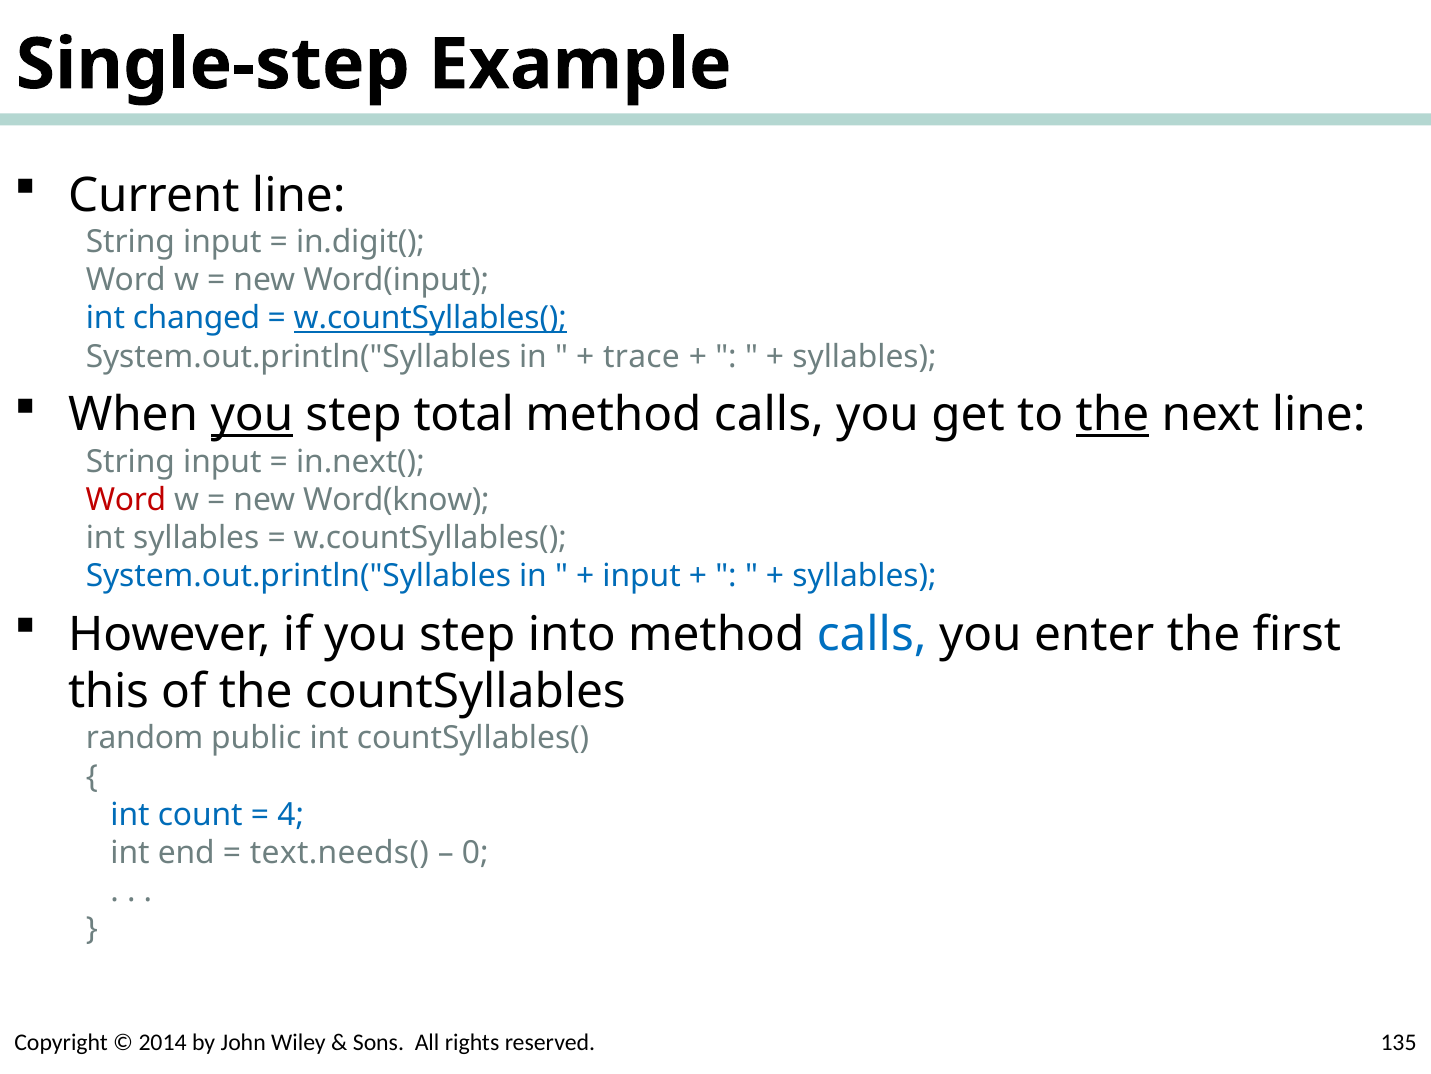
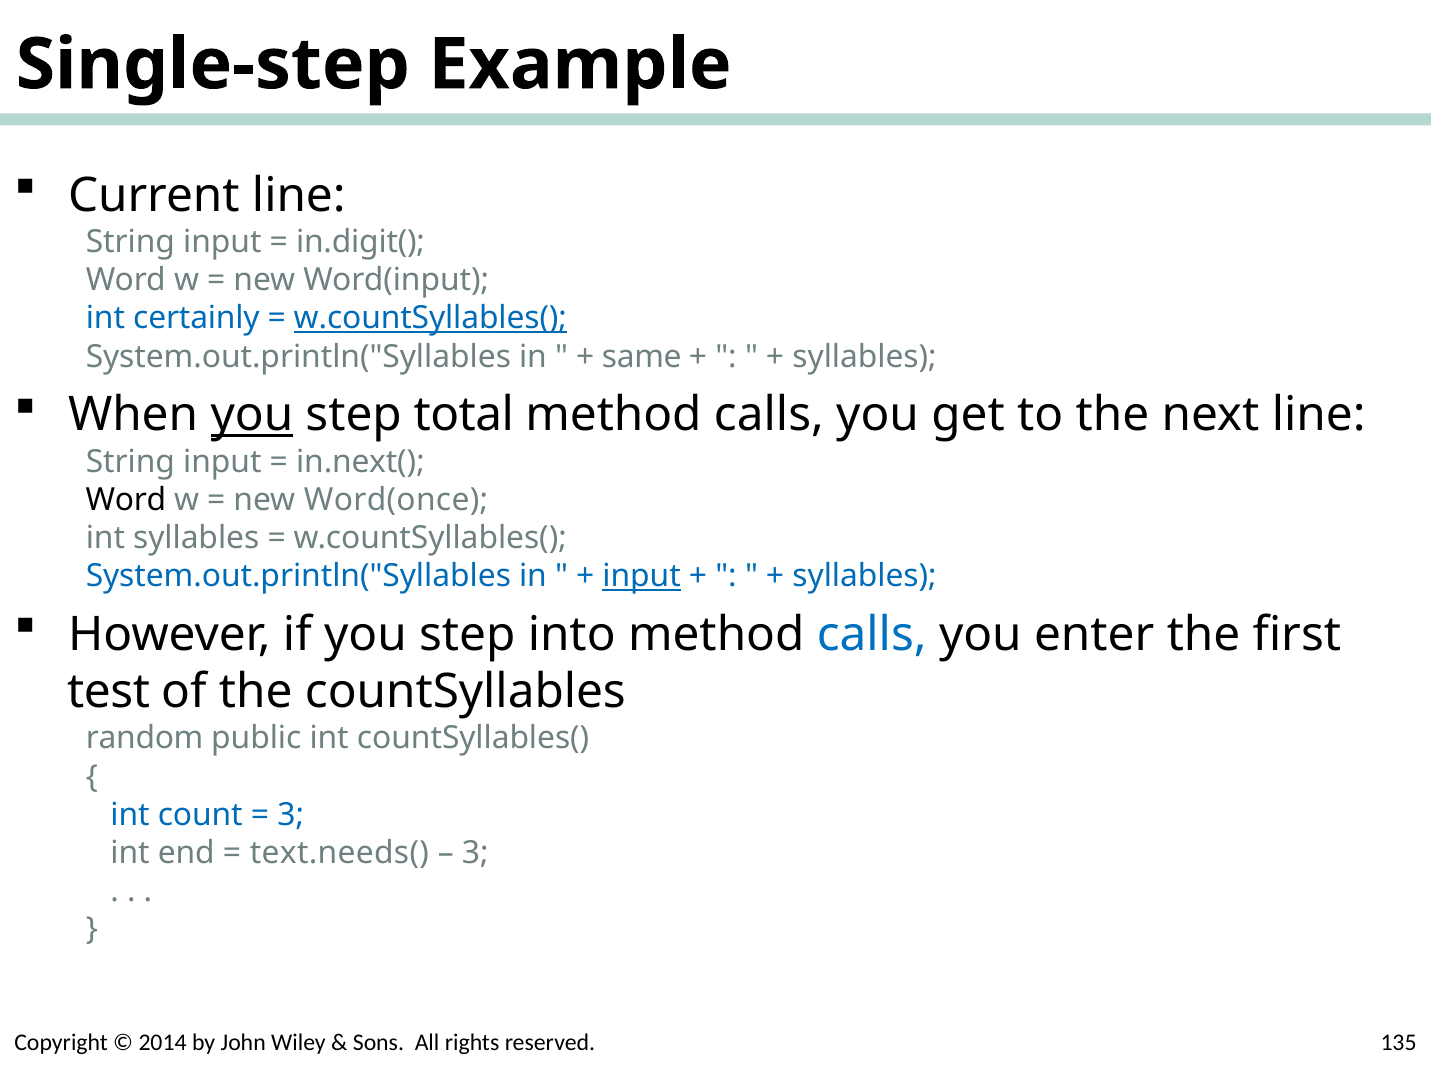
changed: changed -> certainly (196, 318)
trace: trace -> same (642, 356)
the underline: present -> none (1112, 415)
Word colour: red -> black (126, 499)
Word(know: Word(know -> Word(once (396, 499)
input underline: none -> present (642, 576)
this: this -> test (109, 691)
4: 4 -> 3 (291, 814)
0: 0 -> 3 (475, 852)
